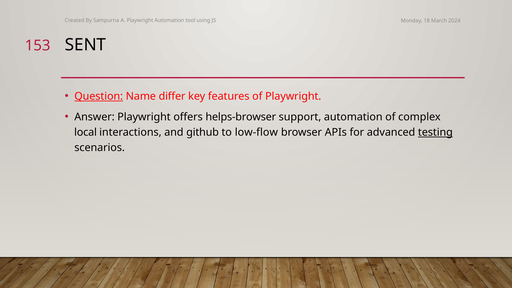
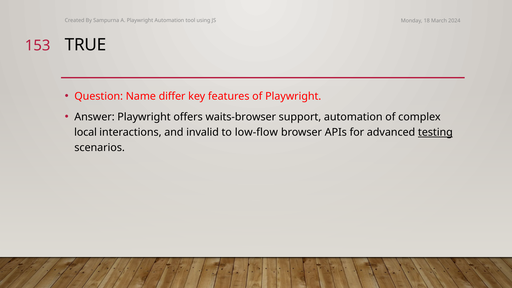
SENT: SENT -> TRUE (86, 45)
Question underline: present -> none (99, 96)
helps-browser: helps-browser -> waits-browser (241, 117)
github: github -> invalid (203, 132)
